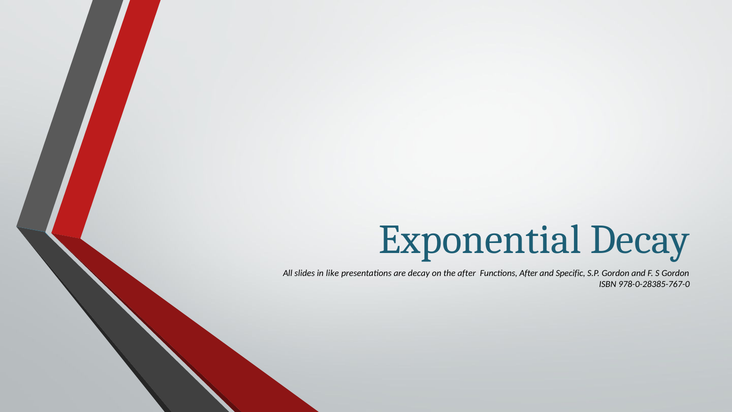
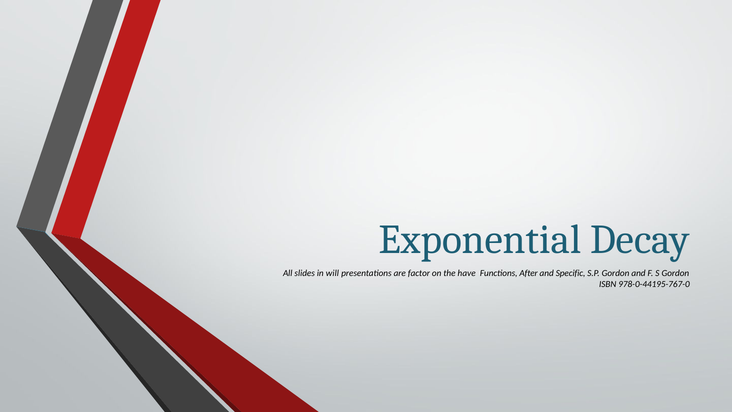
like: like -> will (332, 273)
are decay: decay -> factor (419, 273)
the after: after -> have (467, 273)
978-0-28385-767-0: 978-0-28385-767-0 -> 978-0-44195-767-0 (654, 284)
